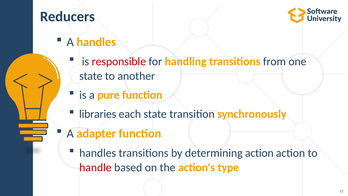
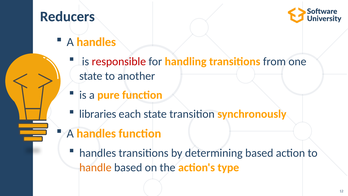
adapter: adapter -> handles (96, 133)
determining action: action -> based (259, 153)
handle colour: red -> orange (95, 167)
